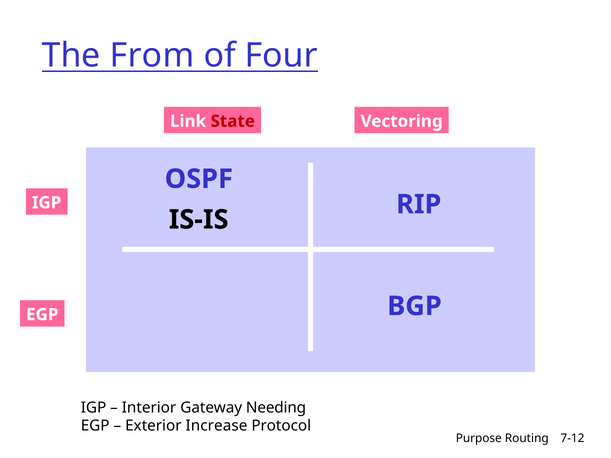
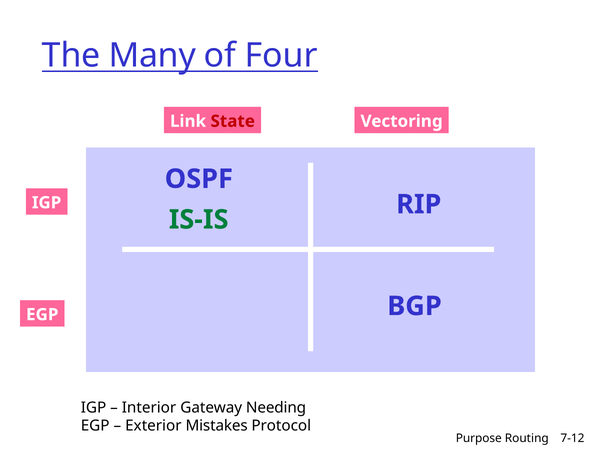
From: From -> Many (152, 56)
IS-IS colour: black -> green (199, 220)
Increase: Increase -> Mistakes (217, 426)
